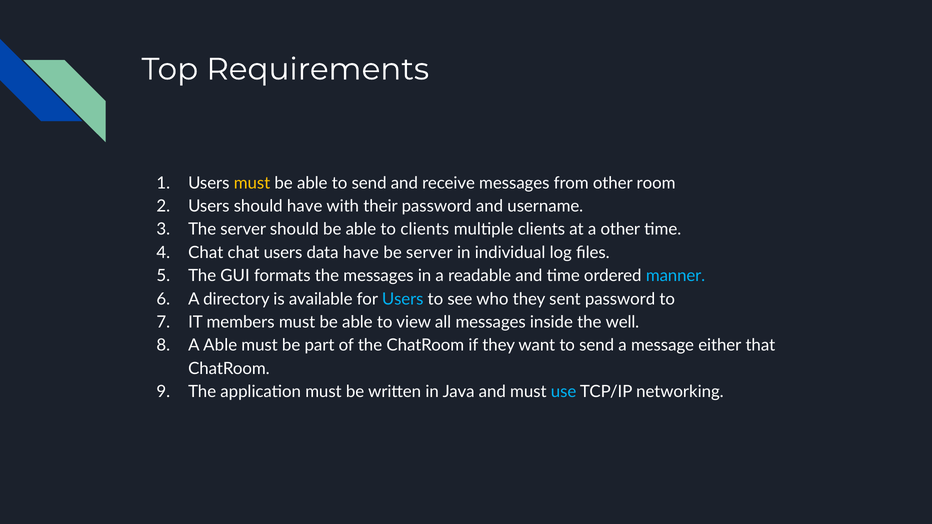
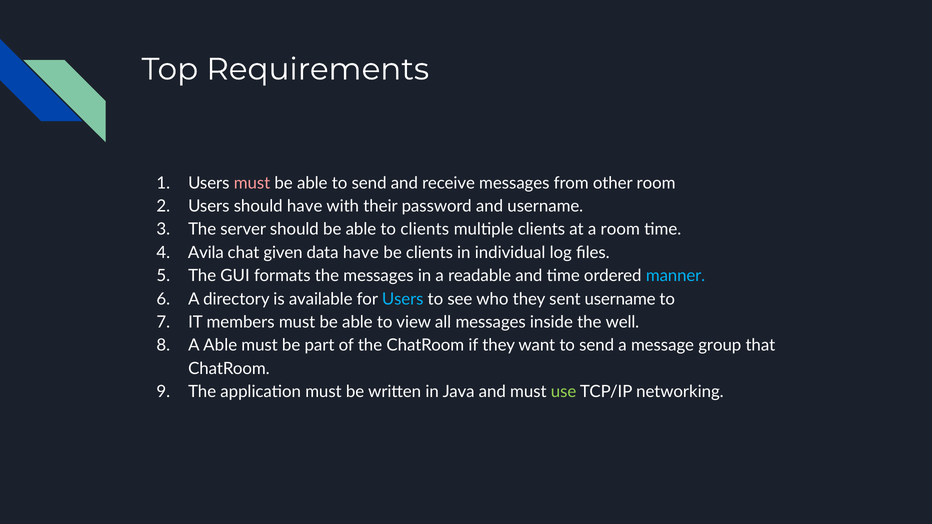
must colour: yellow -> pink (252, 183)
a other: other -> room (620, 230)
Chat: Chat -> Avila (206, 253)
chat users: users -> given (283, 253)
be server: server -> clients (429, 253)
sent password: password -> username (620, 299)
either: either -> group (720, 345)
use colour: light blue -> light green (564, 392)
